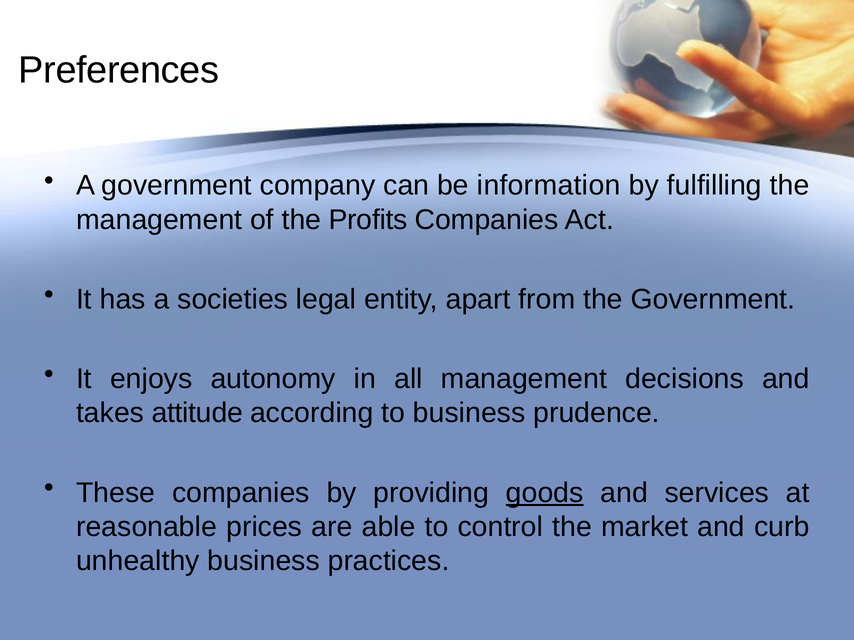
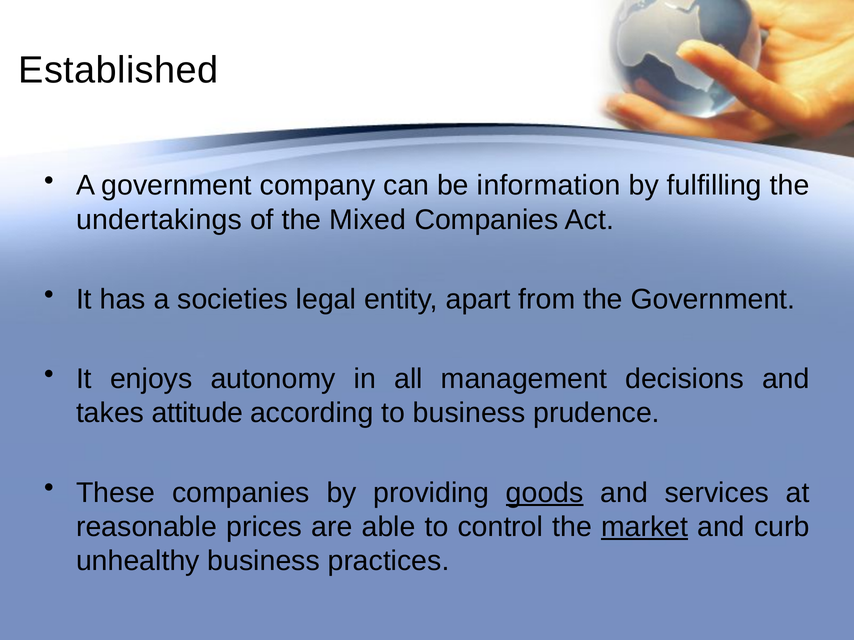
Preferences: Preferences -> Established (118, 70)
management: management -> undertakings (159, 220)
Profits: Profits -> Mixed (368, 220)
market underline: none -> present (645, 527)
